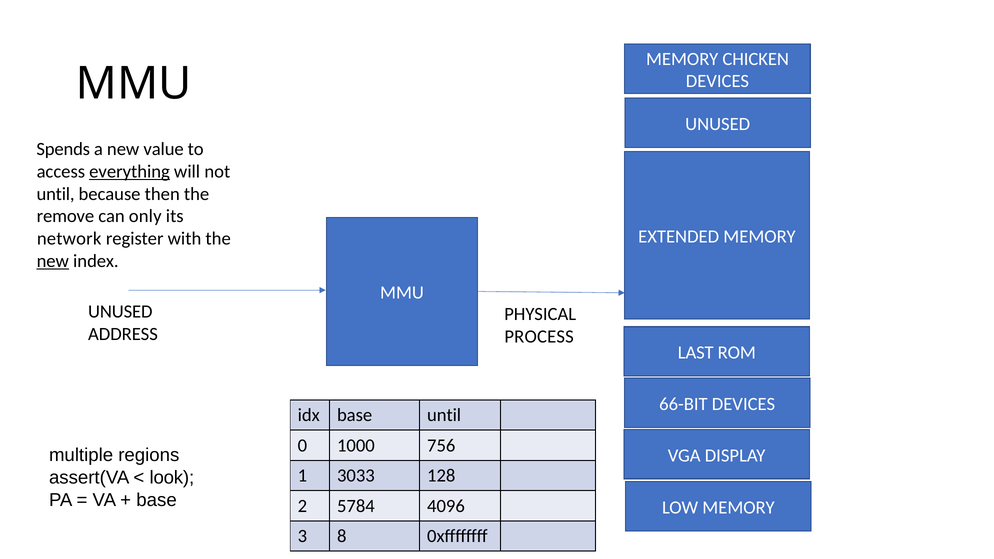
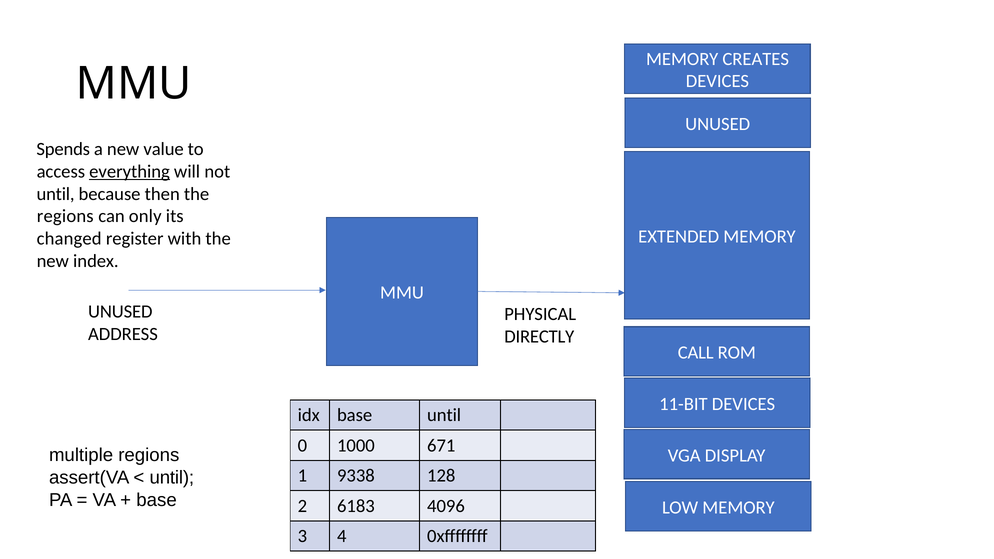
CHICKEN: CHICKEN -> CREATES (756, 59)
remove: remove -> regions (65, 216)
network: network -> changed (69, 239)
new underline: present -> none (53, 261)
PROCESS: PROCESS -> DIRECTLY (539, 337)
LAST: LAST -> CALL (696, 353)
66-BIT: 66-BIT -> 11-BIT (683, 404)
756: 756 -> 671 (441, 446)
3033: 3033 -> 9338 (356, 476)
look: look -> until (172, 478)
5784: 5784 -> 6183 (356, 506)
8: 8 -> 4 (342, 536)
